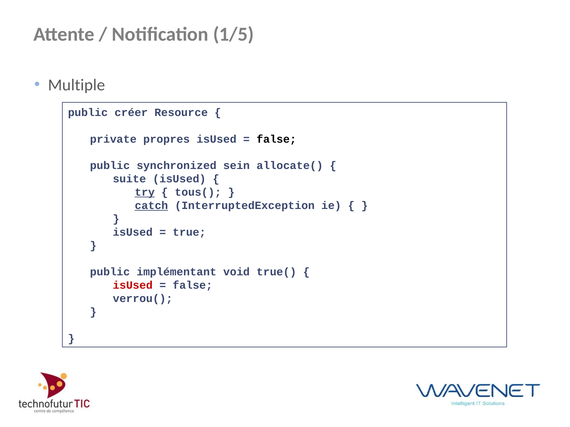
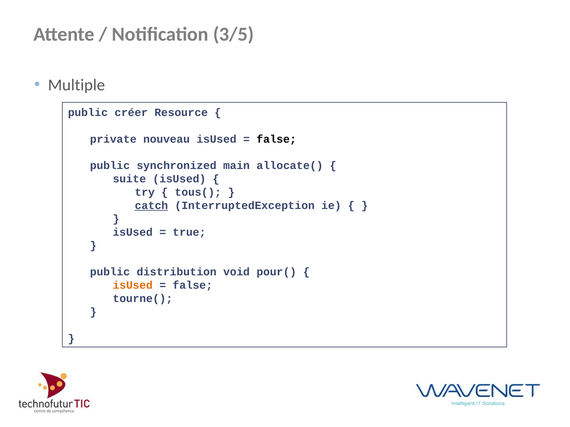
1/5: 1/5 -> 3/5 (233, 34)
propres: propres -> nouveau (167, 139)
sein: sein -> main (237, 166)
try underline: present -> none (145, 192)
implémentant: implémentant -> distribution (177, 272)
true(: true( -> pour( (276, 272)
isUsed colour: red -> orange (133, 286)
verrou(: verrou( -> tourne( (143, 299)
